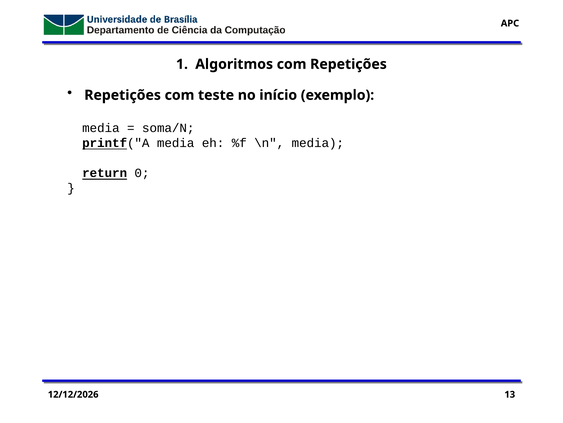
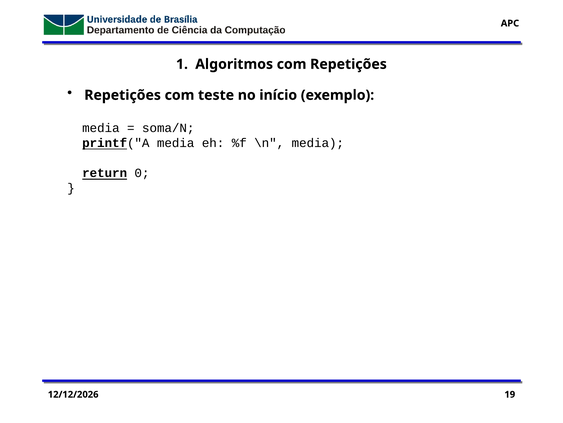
13: 13 -> 19 (510, 394)
